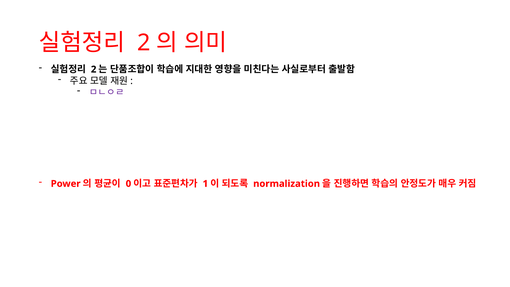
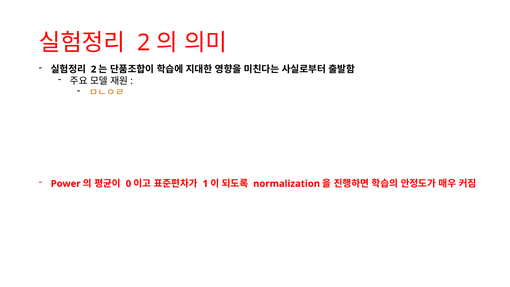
ㅁㄴㅇㄹ colour: purple -> orange (107, 92)
